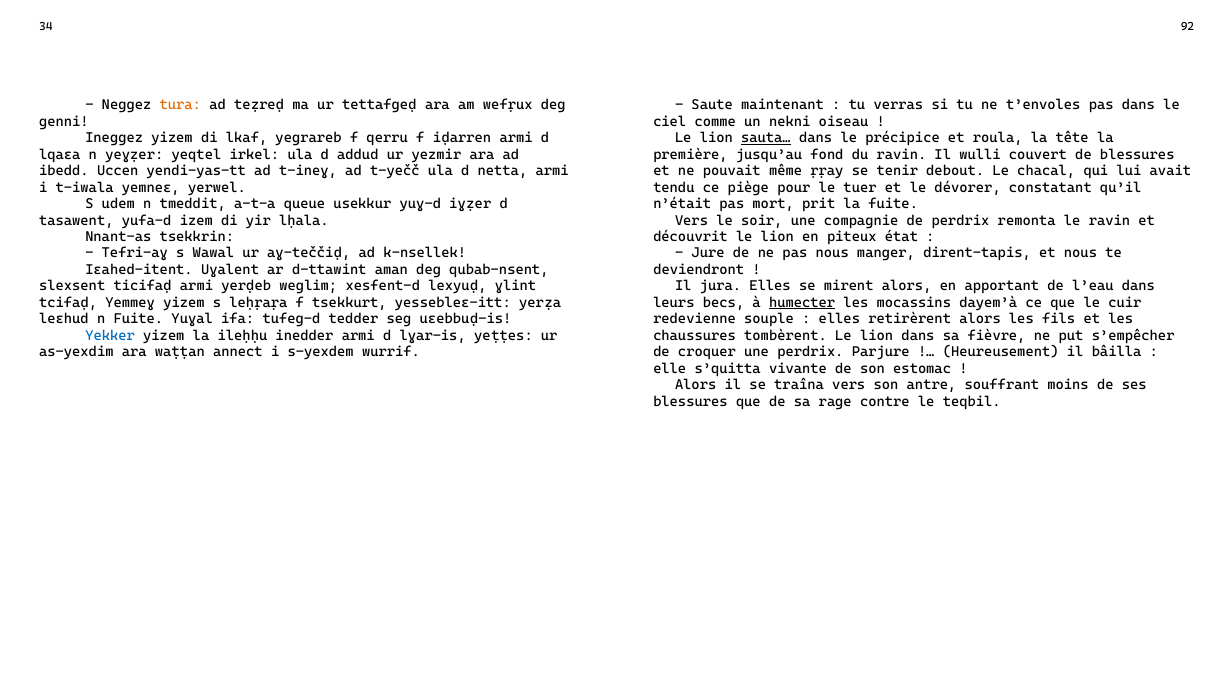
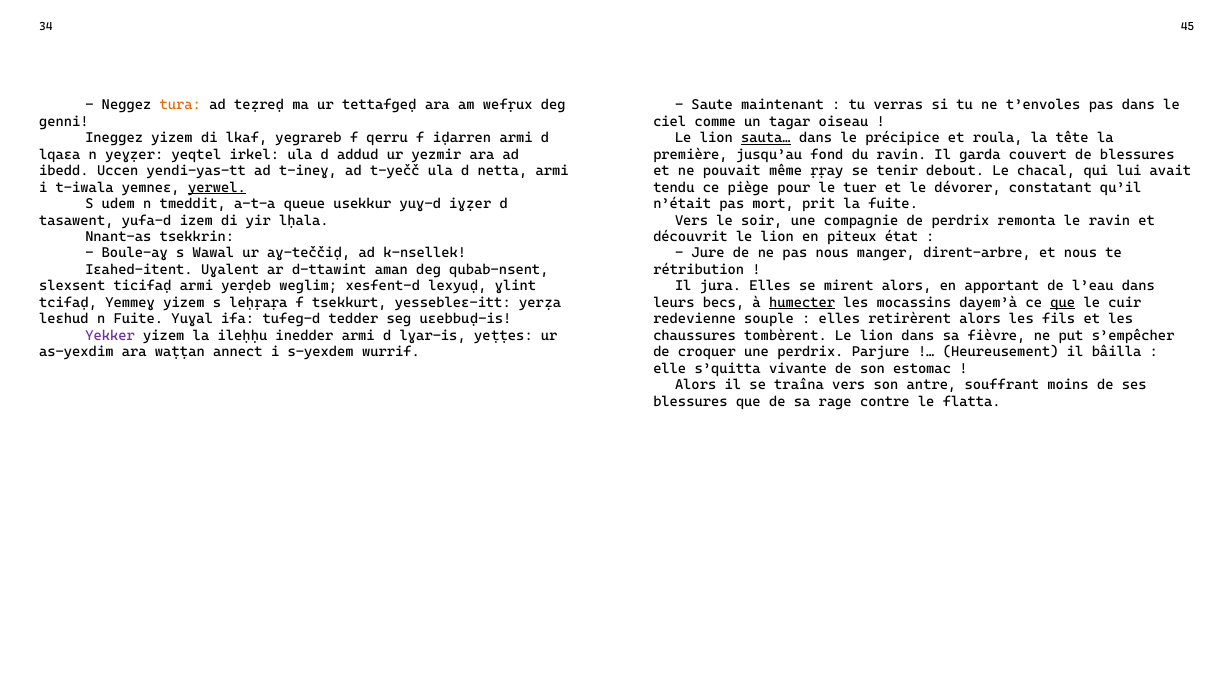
92: 92 -> 45 (1188, 27)
nekni: nekni -> tagar (790, 122)
wulli: wulli -> garda (980, 155)
yerwel underline: none -> present (217, 187)
Tefri-aɣ: Tefri-aɣ -> Boule-aɣ (135, 253)
dirent-tapis: dirent-tapis -> dirent-arbre (977, 253)
deviendront: deviendront -> rétribution (699, 270)
que underline: none -> present (1063, 303)
Yekker colour: blue -> purple (110, 336)
teqbil: teqbil -> flatta (972, 401)
